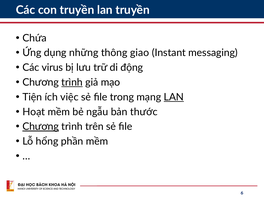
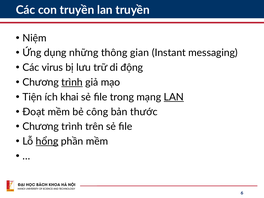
Chứa: Chứa -> Niệm (35, 38)
giao: giao -> gian (140, 53)
việc: việc -> khai (69, 97)
Hoạt: Hoạt -> Đoạt (34, 112)
ngẫu: ngẫu -> công (97, 112)
Chương underline: present -> none (41, 127)
hổng underline: none -> present (47, 141)
